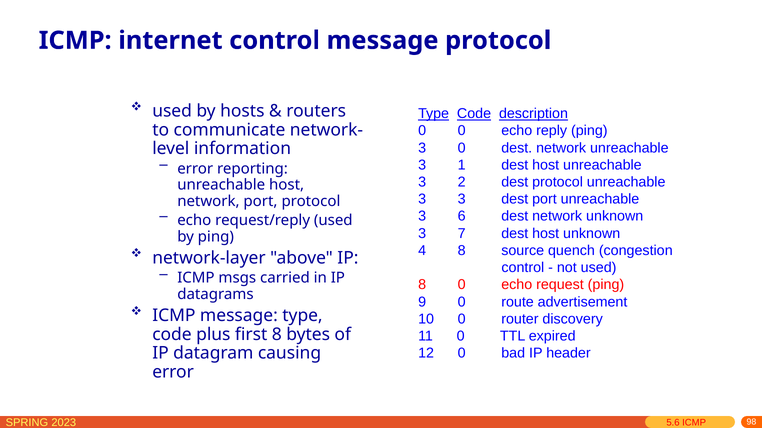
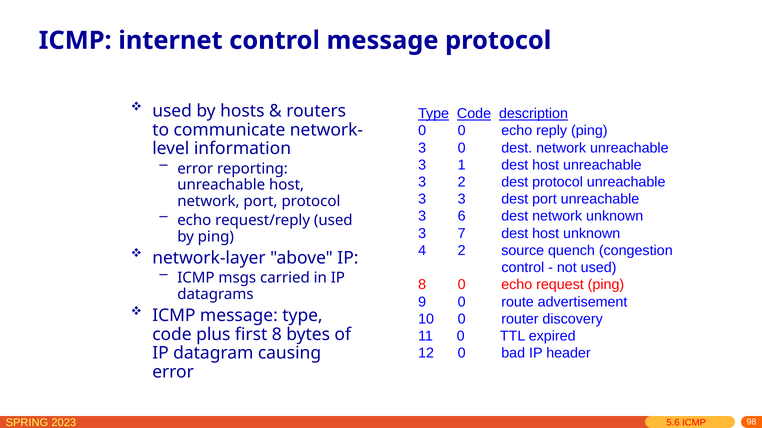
4 8: 8 -> 2 (462, 251)
